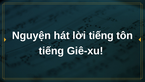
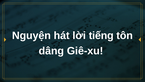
tiếng: tiếng -> dâng (51, 51)
